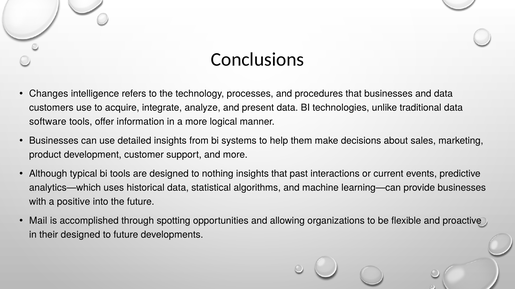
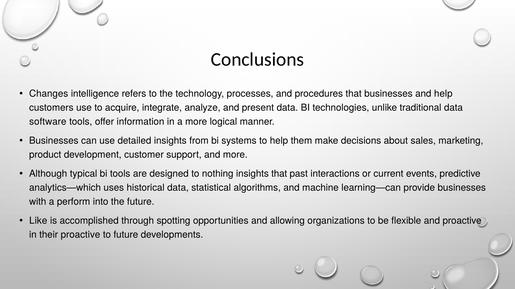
and data: data -> help (443, 94)
positive: positive -> perform (74, 202)
Mail: Mail -> Like (38, 221)
their designed: designed -> proactive (80, 235)
